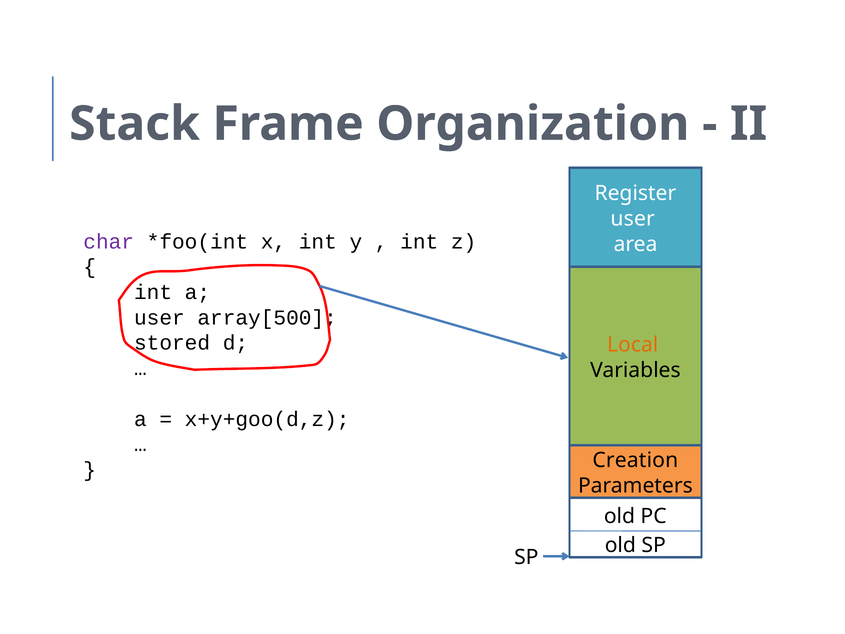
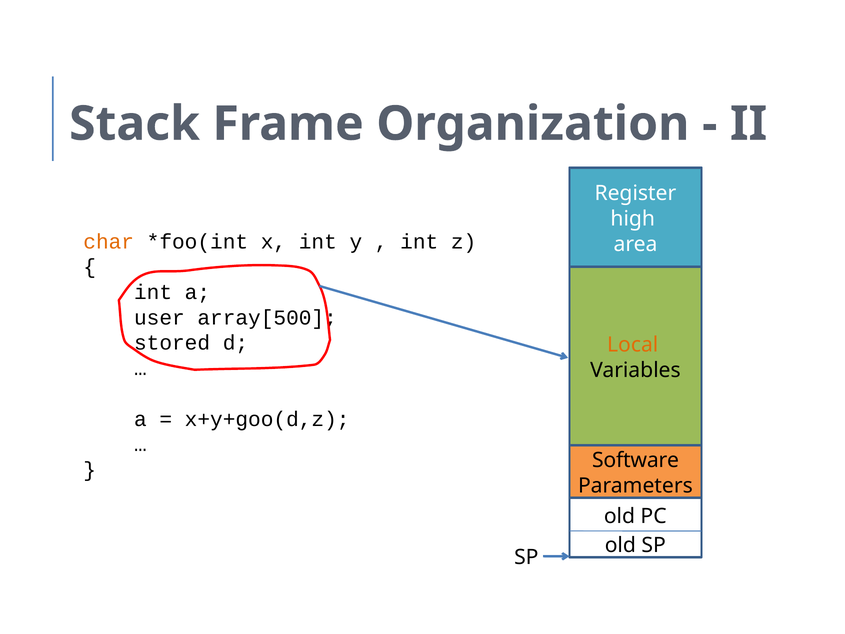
user: user -> high (633, 219)
char colour: purple -> orange (109, 241)
Creation: Creation -> Software (636, 460)
